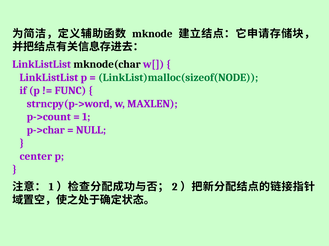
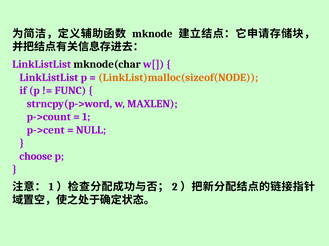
LinkList)malloc(sizeof(NODE colour: green -> orange (178, 78)
p->char: p->char -> p->cent (46, 130)
center: center -> choose (36, 157)
